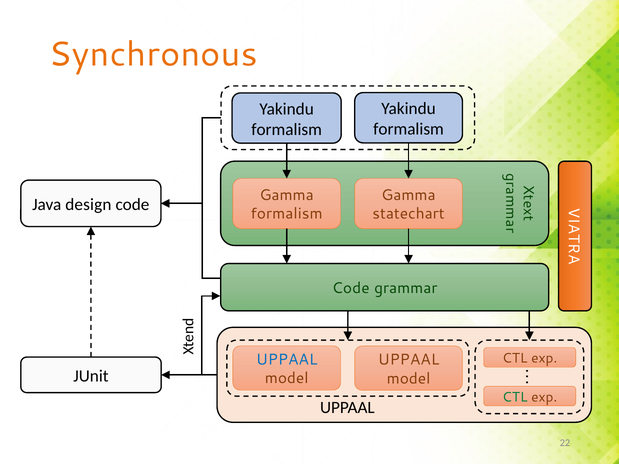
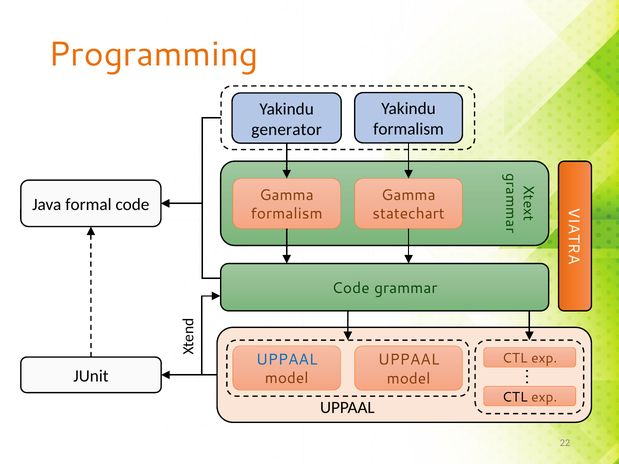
Synchronous: Synchronous -> Programming (154, 54)
formalism: formalism -> generator (287, 130)
design: design -> formal (88, 205)
CTL colour: green -> black (515, 397)
